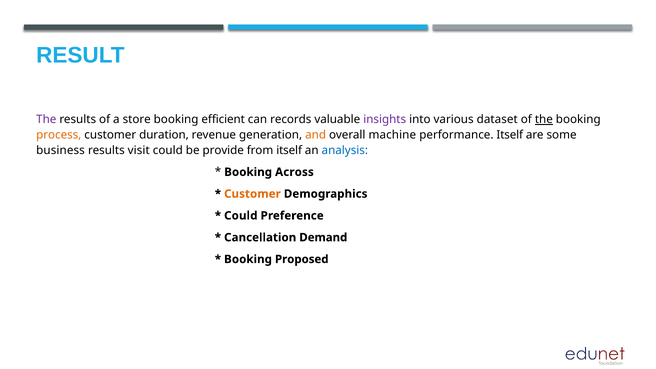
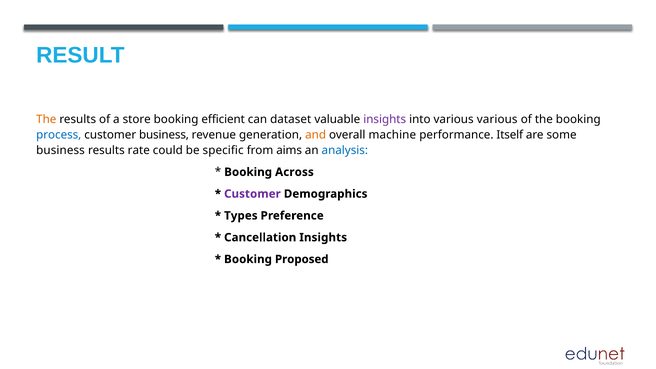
The colour: purple -> orange (46, 120)
records: records -> dataset (291, 120)
various dataset: dataset -> various (497, 120)
the underline: present -> none (544, 120)
process colour: orange -> blue (59, 135)
customer duration: duration -> business (164, 135)
visit: visit -> rate (139, 150)
provide: provide -> specific (223, 150)
from itself: itself -> aims (289, 150)
Customer colour: orange -> purple (252, 194)
Could: Could -> Types (241, 216)
Cancellation Demand: Demand -> Insights (323, 237)
